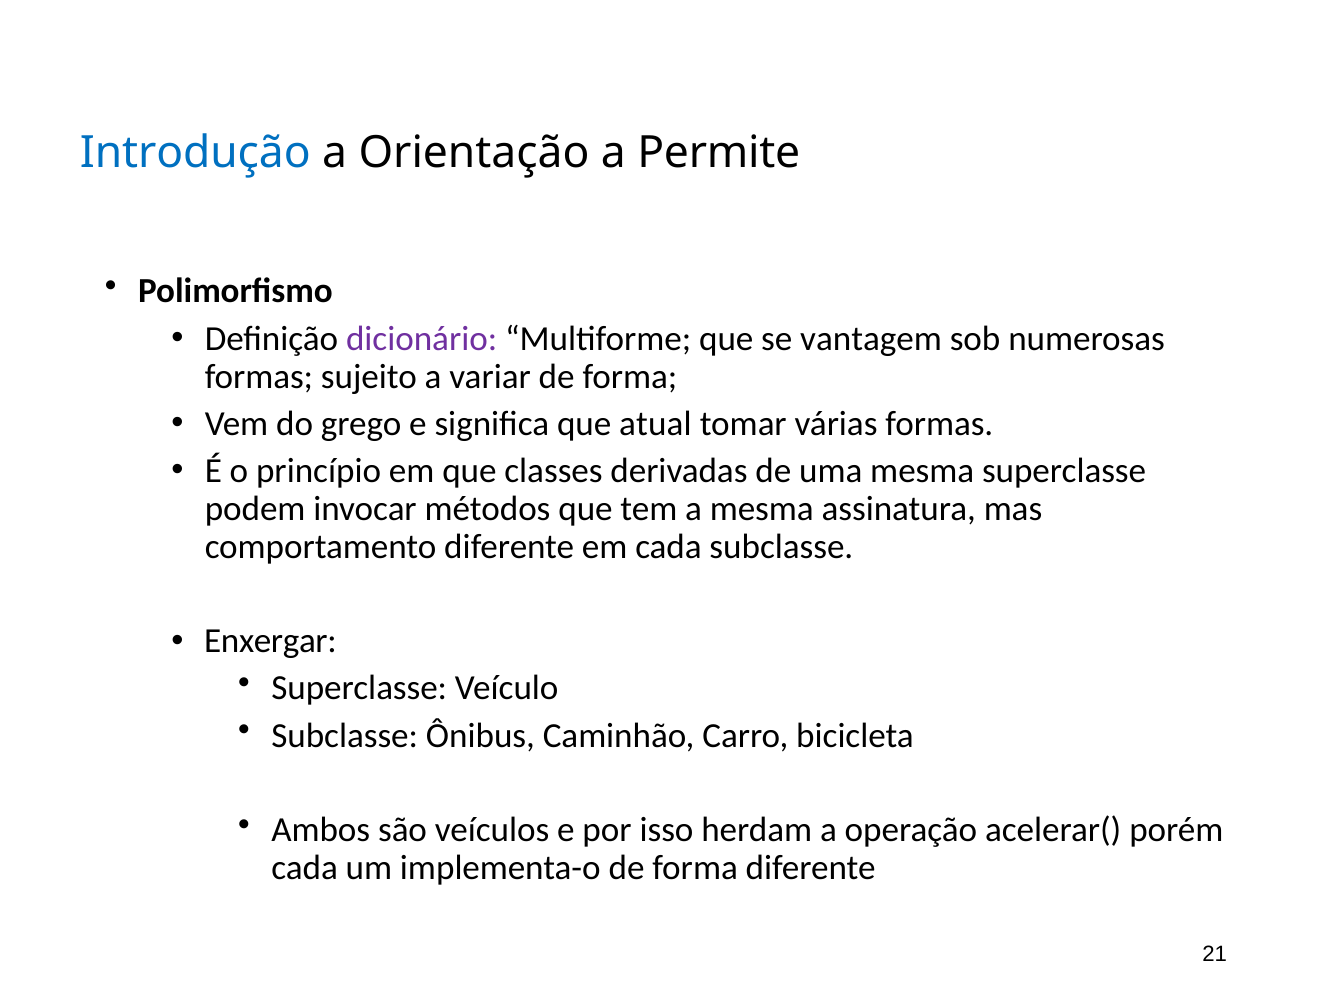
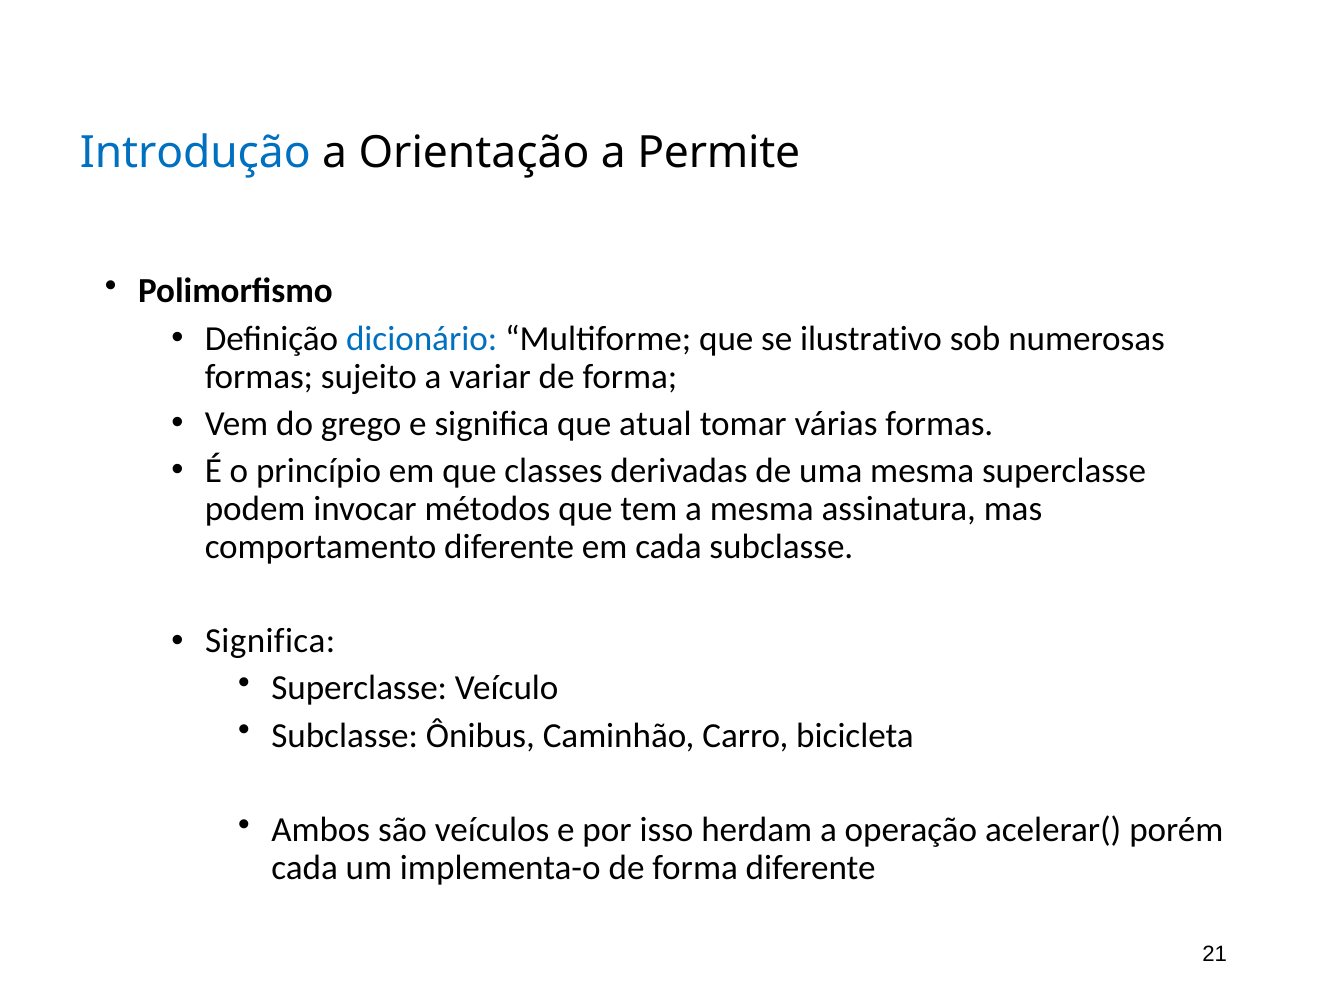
dicionário colour: purple -> blue (422, 339)
vantagem: vantagem -> ilustrativo (871, 339)
Enxergar: Enxergar -> Significa (270, 641)
